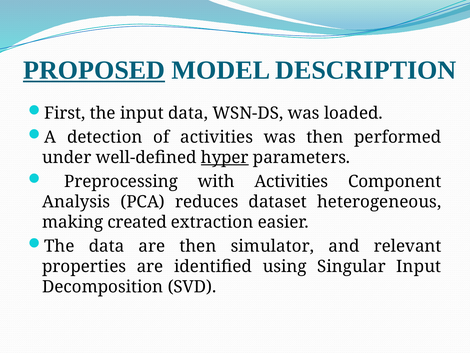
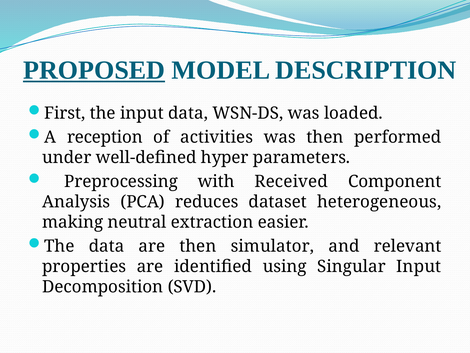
detection: detection -> reception (105, 137)
hyper underline: present -> none (225, 157)
with Activities: Activities -> Received (291, 181)
created: created -> neutral (137, 222)
